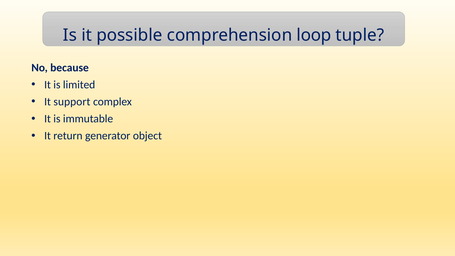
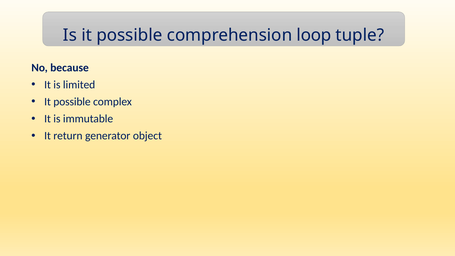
support: support -> possible (72, 102)
